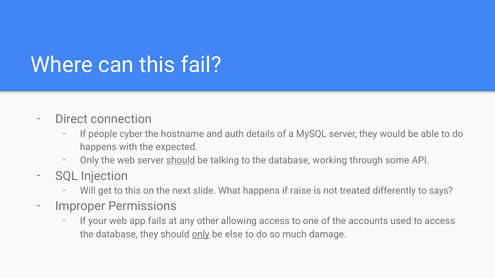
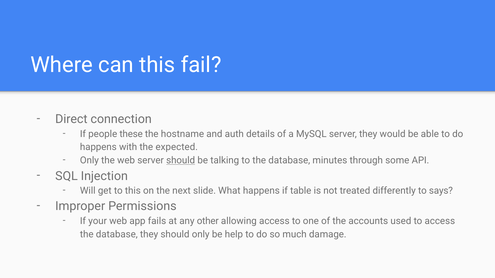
cyber: cyber -> these (131, 134)
working: working -> minutes (330, 161)
raise: raise -> table (301, 191)
only underline: present -> none (201, 235)
else: else -> help (234, 235)
